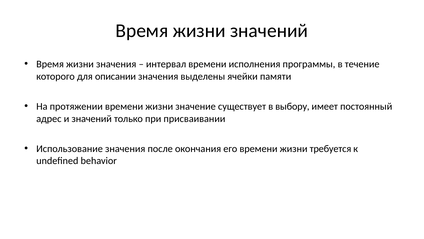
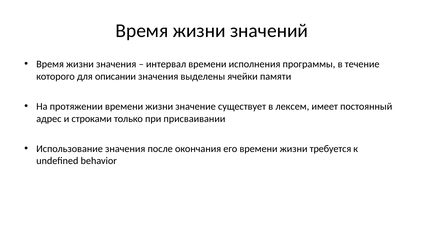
выбору: выбору -> лексем (292, 106)
и значений: значений -> строками (92, 118)
